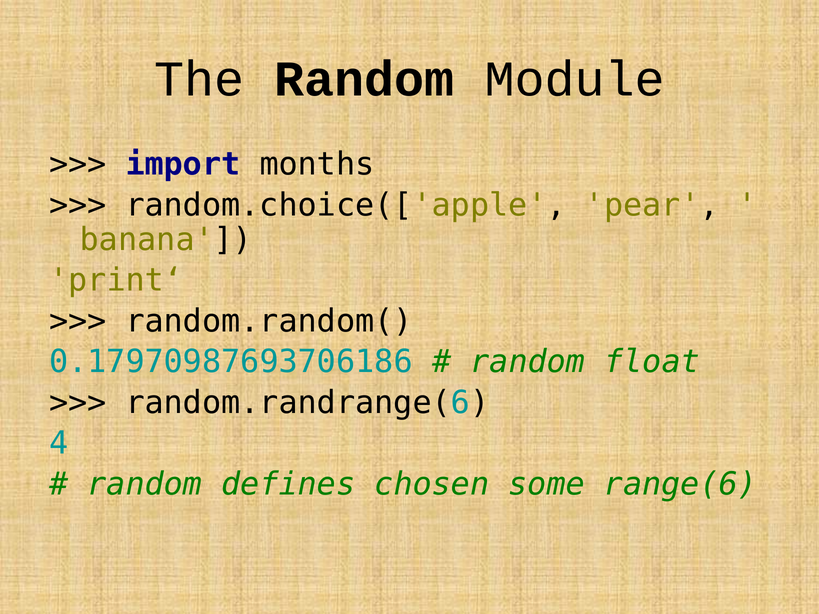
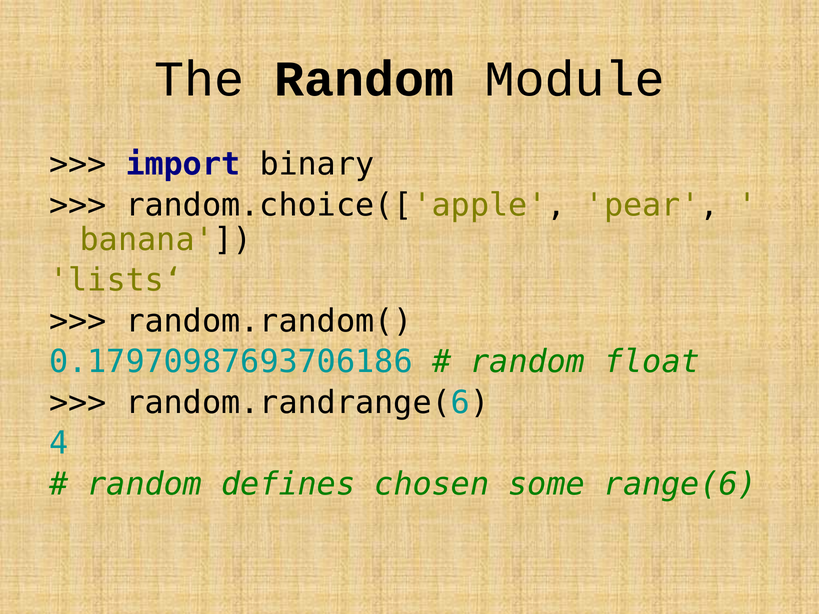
months: months -> binary (317, 164)
print‘: print‘ -> lists‘ (116, 280)
